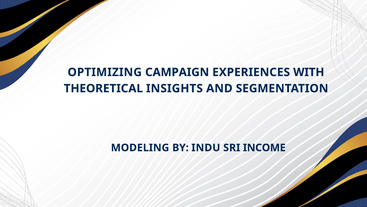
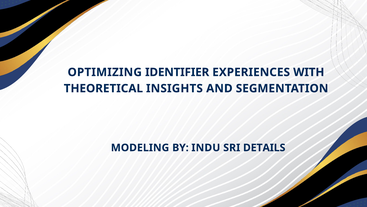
CAMPAIGN: CAMPAIGN -> IDENTIFIER (177, 72)
INCOME: INCOME -> DETAILS (264, 147)
